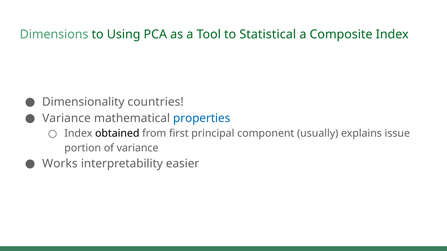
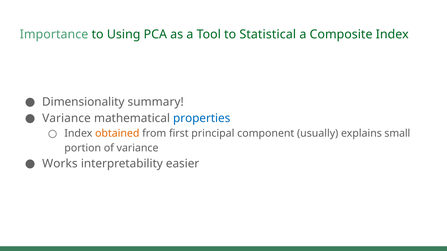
Dimensions: Dimensions -> Importance (54, 35)
countries: countries -> summary (156, 102)
obtained colour: black -> orange (117, 134)
issue: issue -> small (397, 134)
